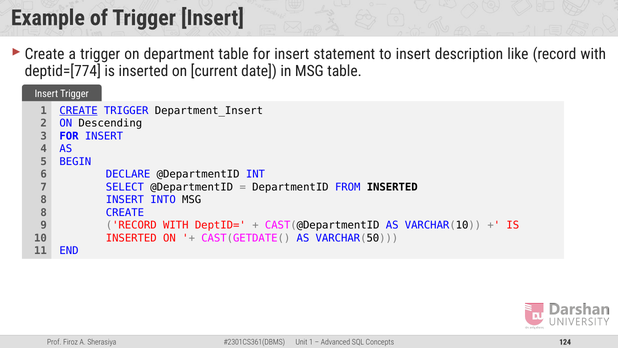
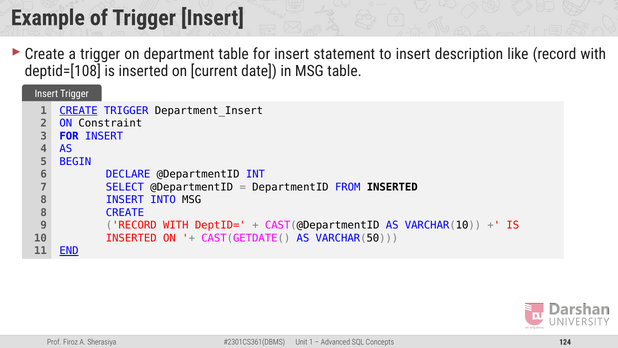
deptid=[774: deptid=[774 -> deptid=[108 (63, 71)
Descending: Descending -> Constraint (110, 123)
END underline: none -> present (69, 251)
